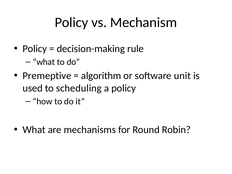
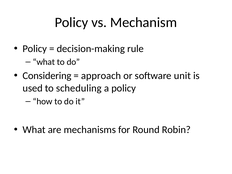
Premeptive: Premeptive -> Considering (47, 76)
algorithm: algorithm -> approach (101, 76)
